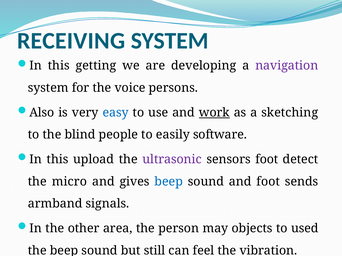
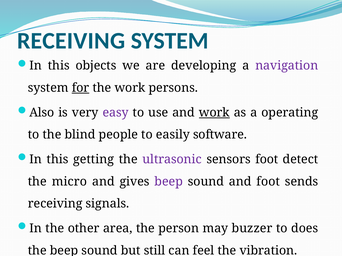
getting: getting -> objects (96, 66)
for underline: none -> present (81, 88)
the voice: voice -> work (130, 88)
easy colour: blue -> purple (116, 113)
sketching: sketching -> operating (290, 113)
upload: upload -> getting (94, 160)
beep colour: blue -> purple (169, 182)
armband: armband -> receiving (55, 204)
objects: objects -> buzzer (252, 229)
used: used -> does (305, 229)
